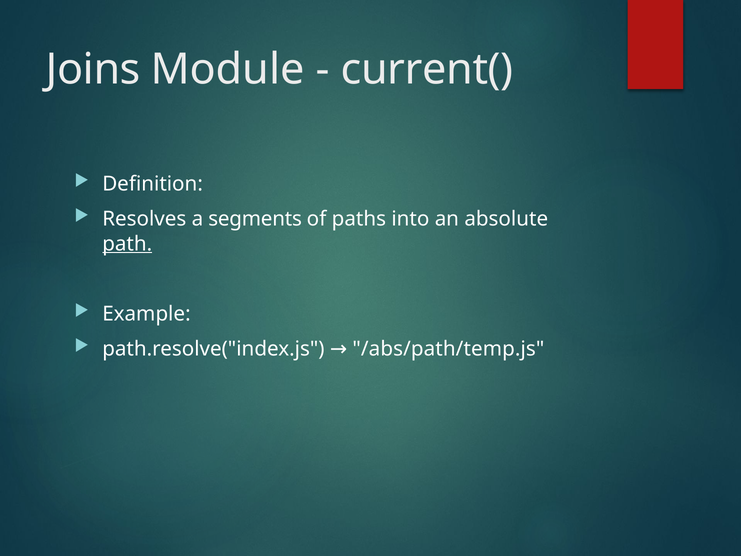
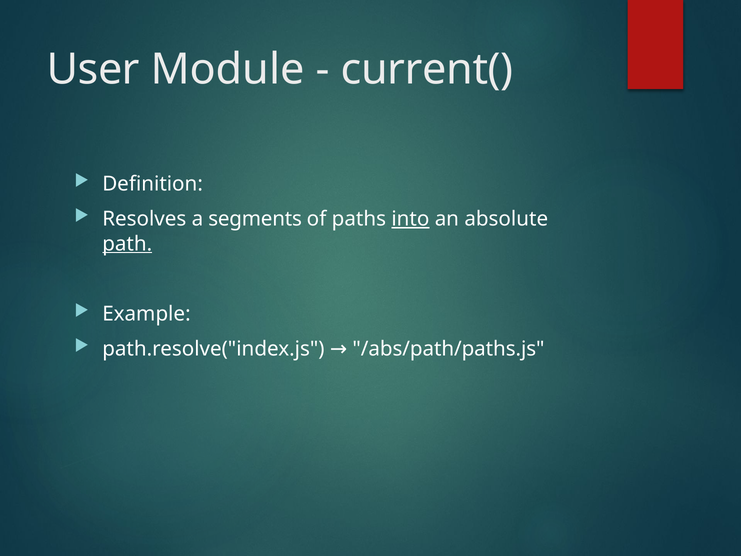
Joins: Joins -> User (93, 69)
into underline: none -> present (410, 219)
/abs/path/temp.js: /abs/path/temp.js -> /abs/path/paths.js (448, 349)
